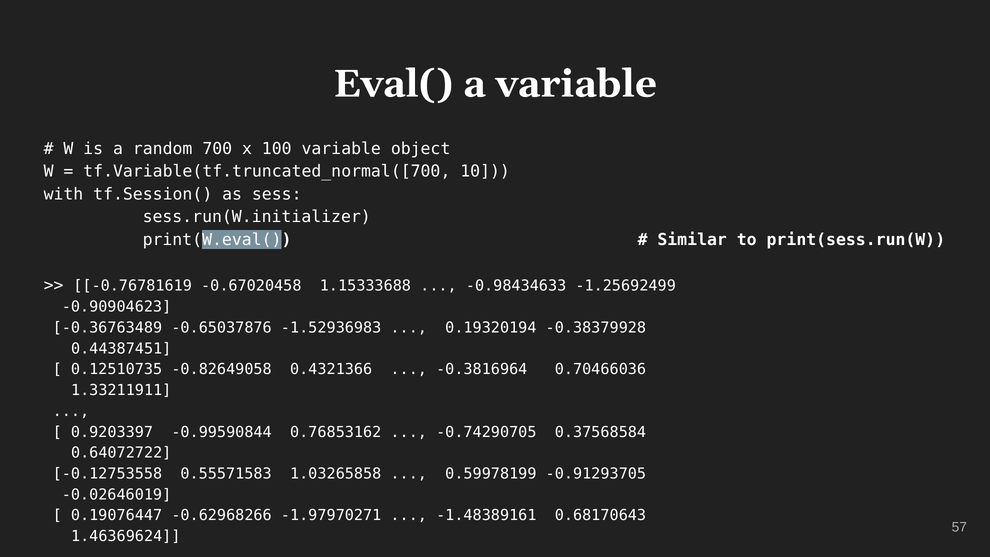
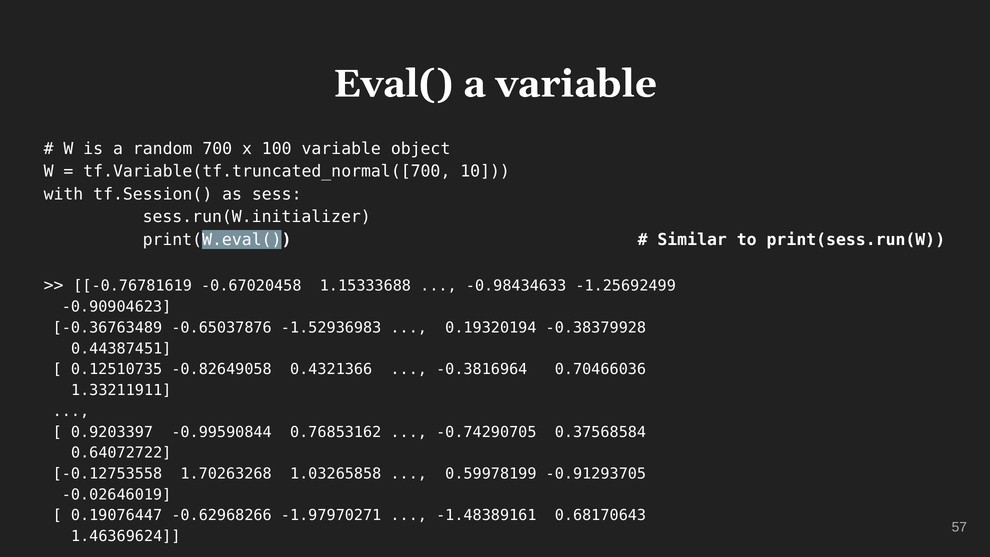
0.55571583: 0.55571583 -> 1.70263268 (226, 474)
